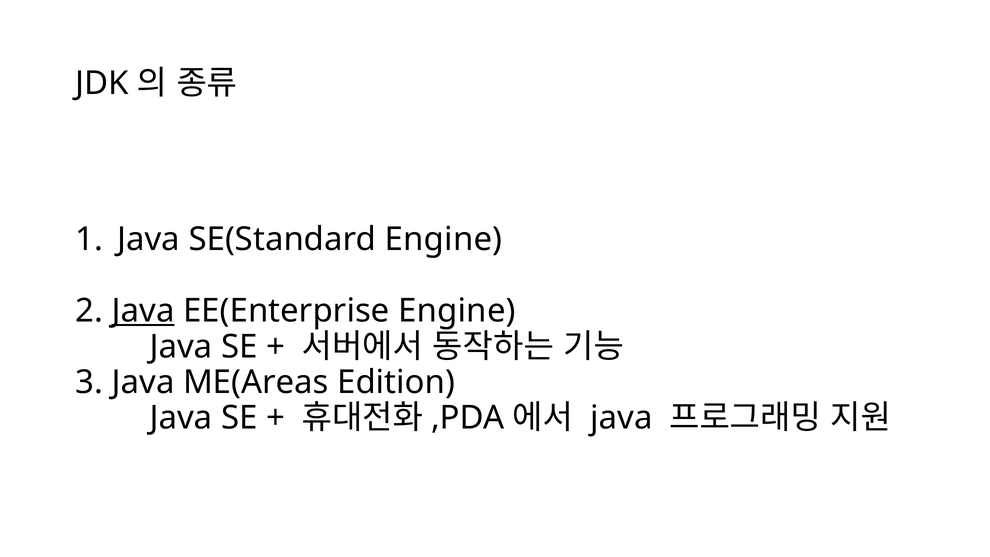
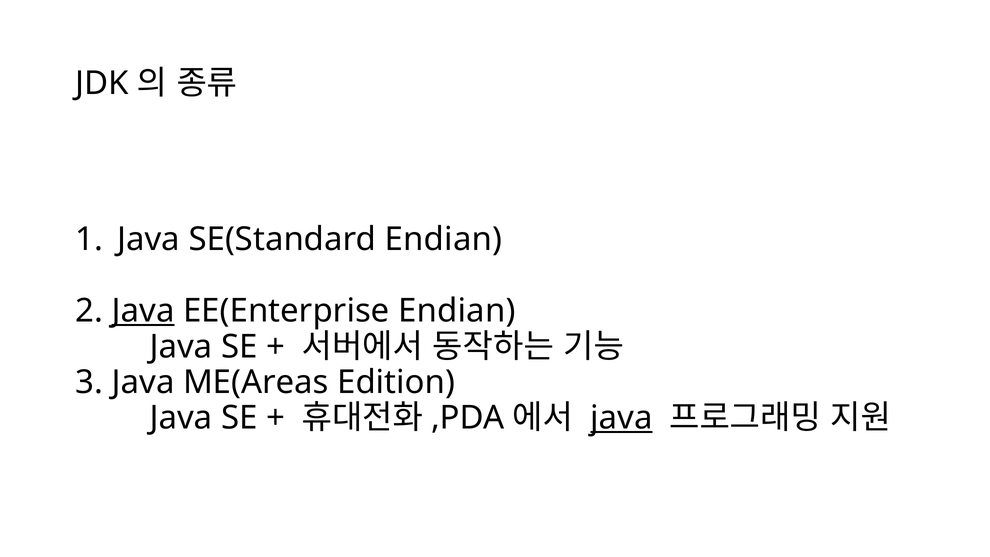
SE(Standard Engine: Engine -> Endian (443, 240)
EE(Enterprise Engine: Engine -> Endian (457, 311)
java underline: none -> present (622, 418)
